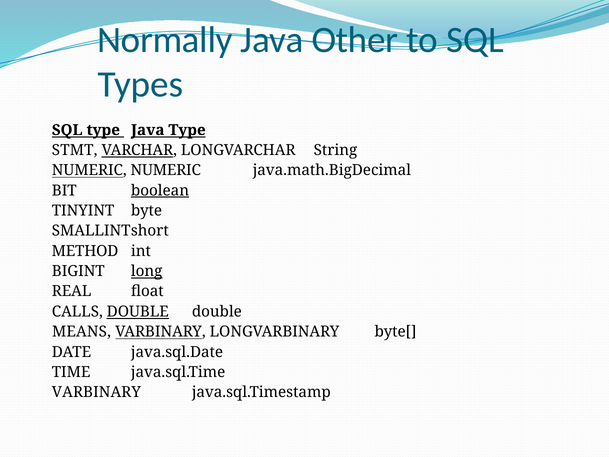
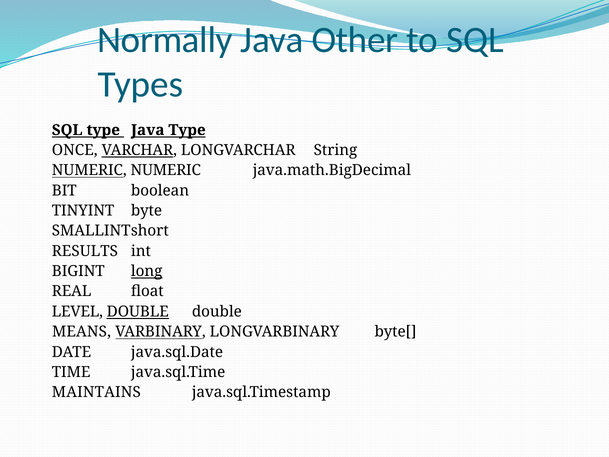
STMT: STMT -> ONCE (75, 150)
boolean underline: present -> none (160, 190)
METHOD: METHOD -> RESULTS (85, 251)
CALLS: CALLS -> LEVEL (77, 311)
VARBINARY: VARBINARY -> MAINTAINS (96, 392)
